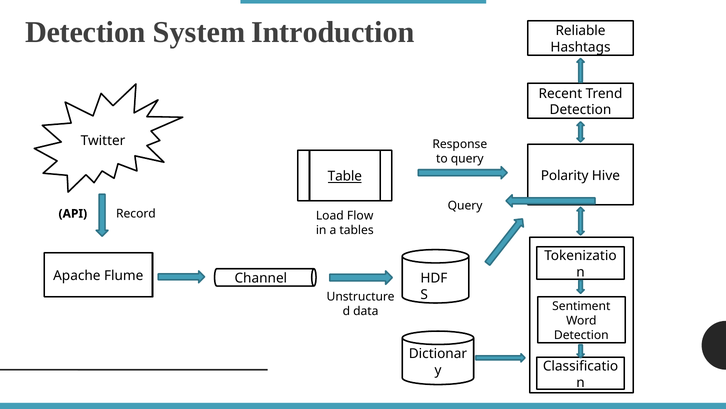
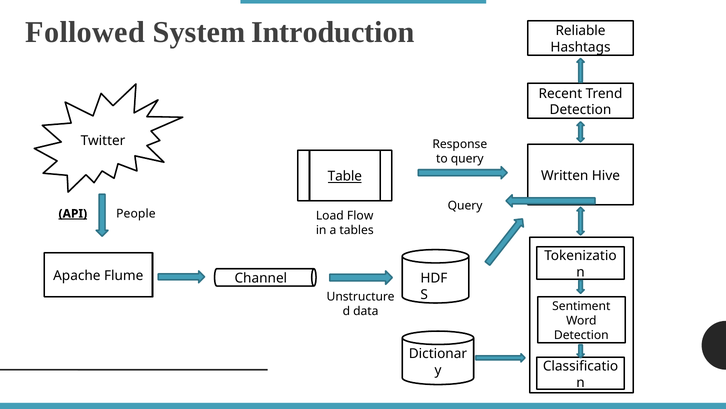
Detection: Detection -> Followed (85, 32)
Polarity: Polarity -> Written (565, 175)
Record: Record -> People (136, 213)
API underline: none -> present (73, 213)
